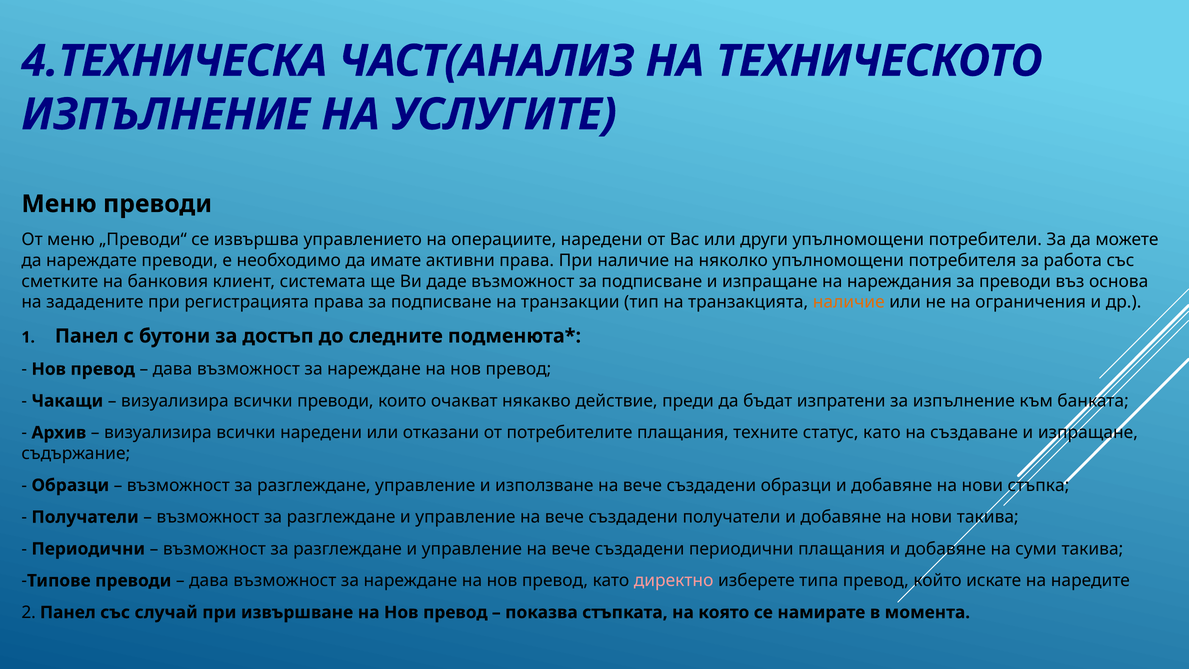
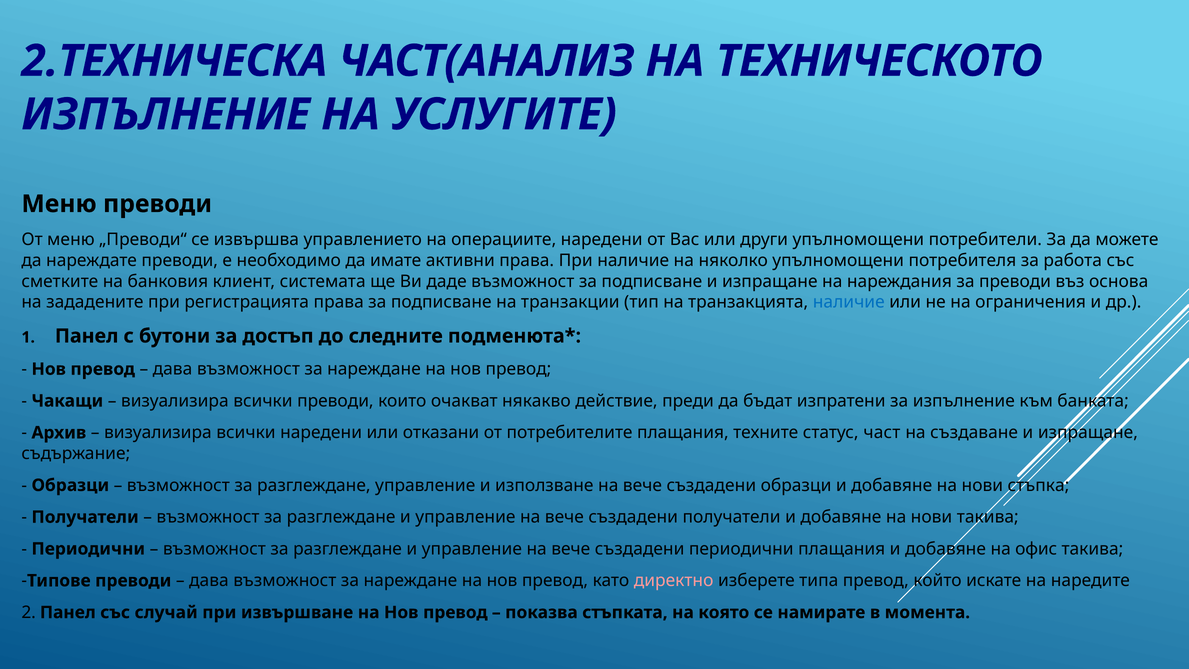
4.ТЕХНИЧЕСКА: 4.ТЕХНИЧЕСКА -> 2.ТЕХНИЧЕСКА (174, 61)
наличие colour: orange -> blue (849, 302)
статус като: като -> част (882, 433)
суми: суми -> офис (1036, 549)
